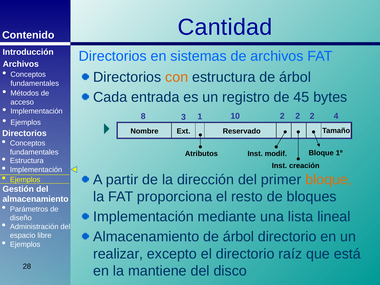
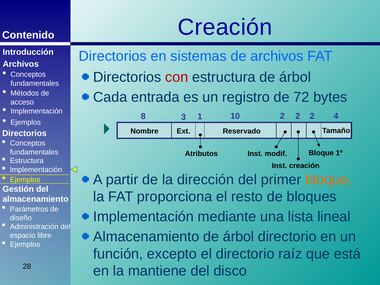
Cantidad: Cantidad -> Creación (225, 27)
con colour: orange -> red (177, 77)
45: 45 -> 72 (301, 97)
realizar: realizar -> función (118, 254)
